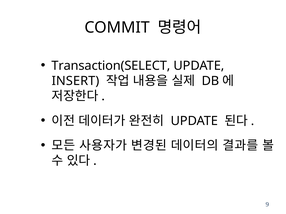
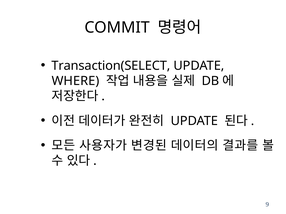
INSERT: INSERT -> WHERE (76, 81)
